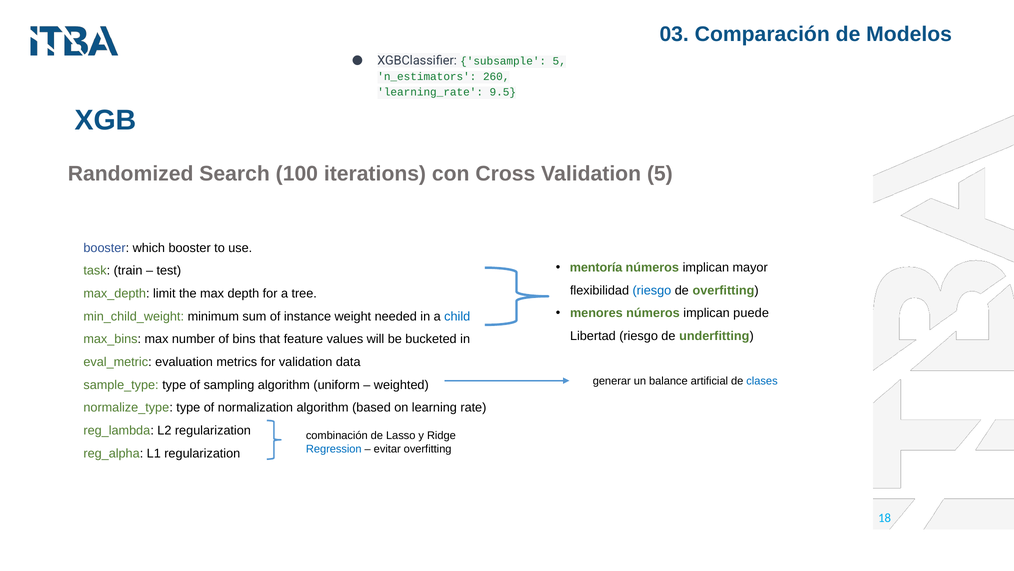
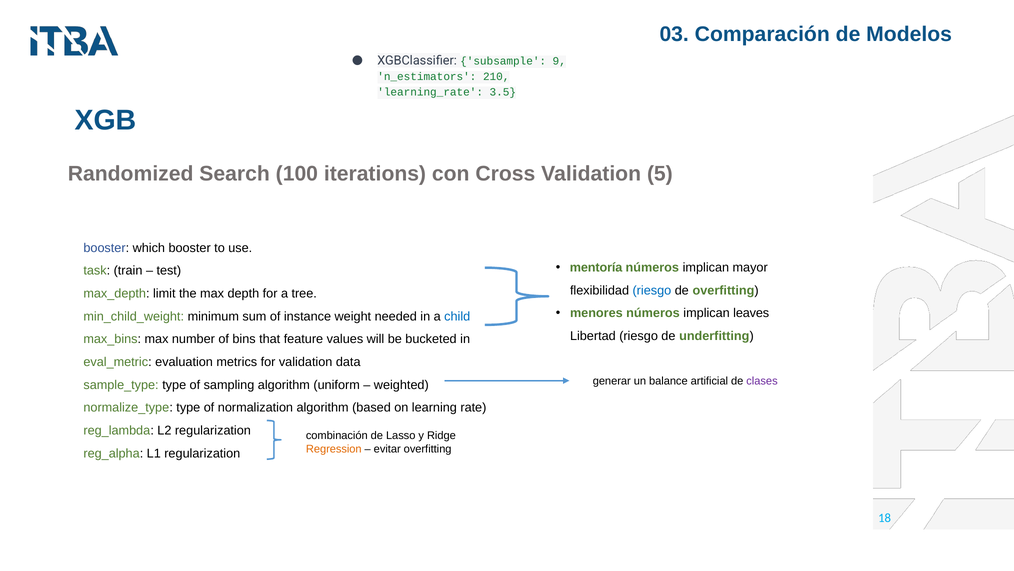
subsample 5: 5 -> 9 (559, 61)
260: 260 -> 210 (496, 76)
9.5: 9.5 -> 3.5 (503, 92)
puede: puede -> leaves (751, 313)
clases colour: blue -> purple (762, 381)
Regression colour: blue -> orange (334, 449)
